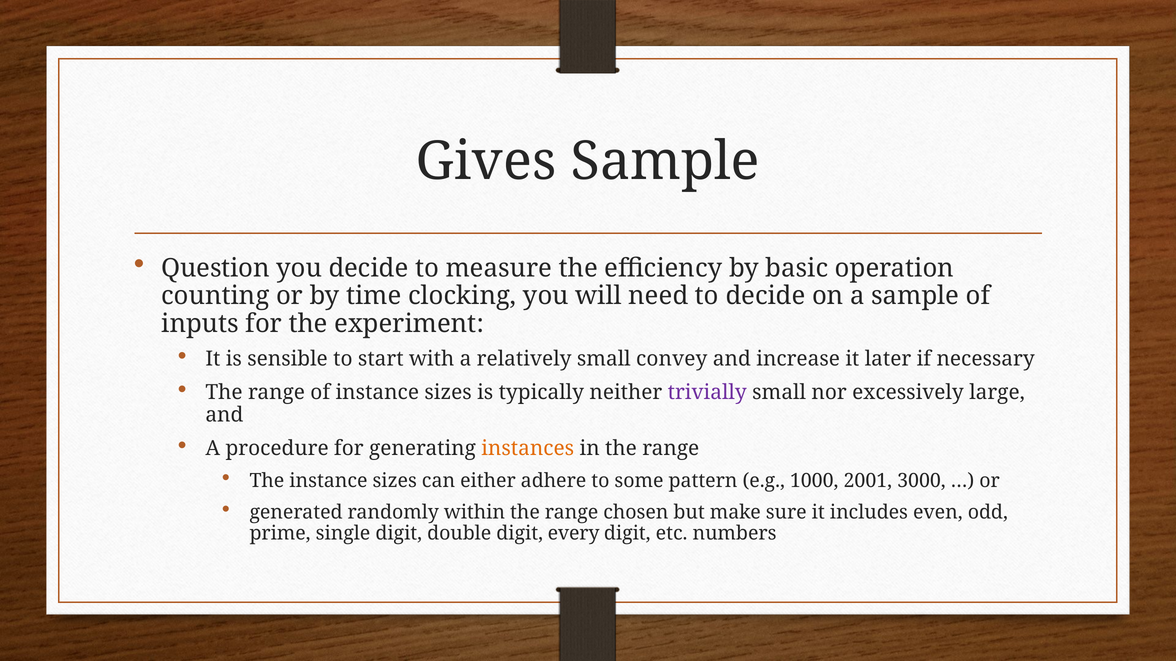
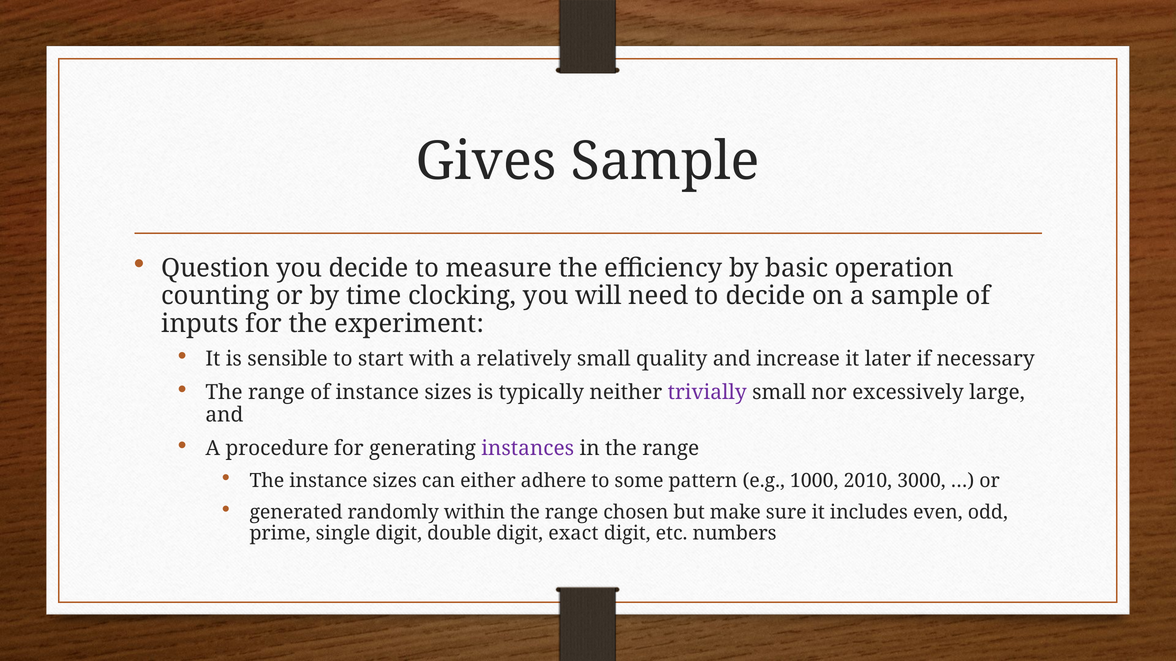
convey: convey -> quality (672, 359)
instances colour: orange -> purple (528, 449)
2001: 2001 -> 2010 (868, 481)
every: every -> exact (573, 534)
